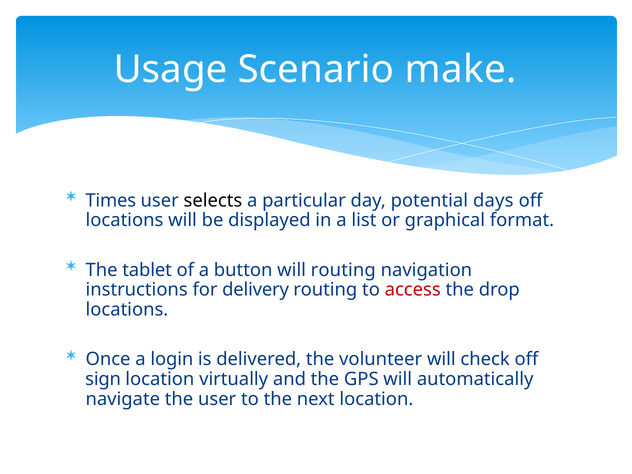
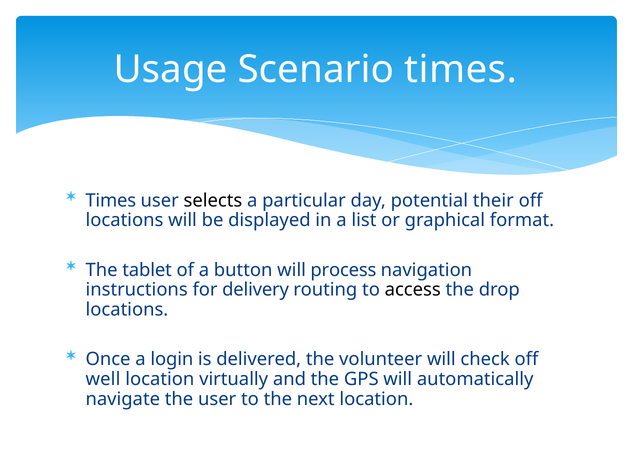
Scenario make: make -> times (461, 69)
days: days -> their (493, 200)
will routing: routing -> process (343, 270)
access colour: red -> black (413, 290)
sign: sign -> well (103, 379)
